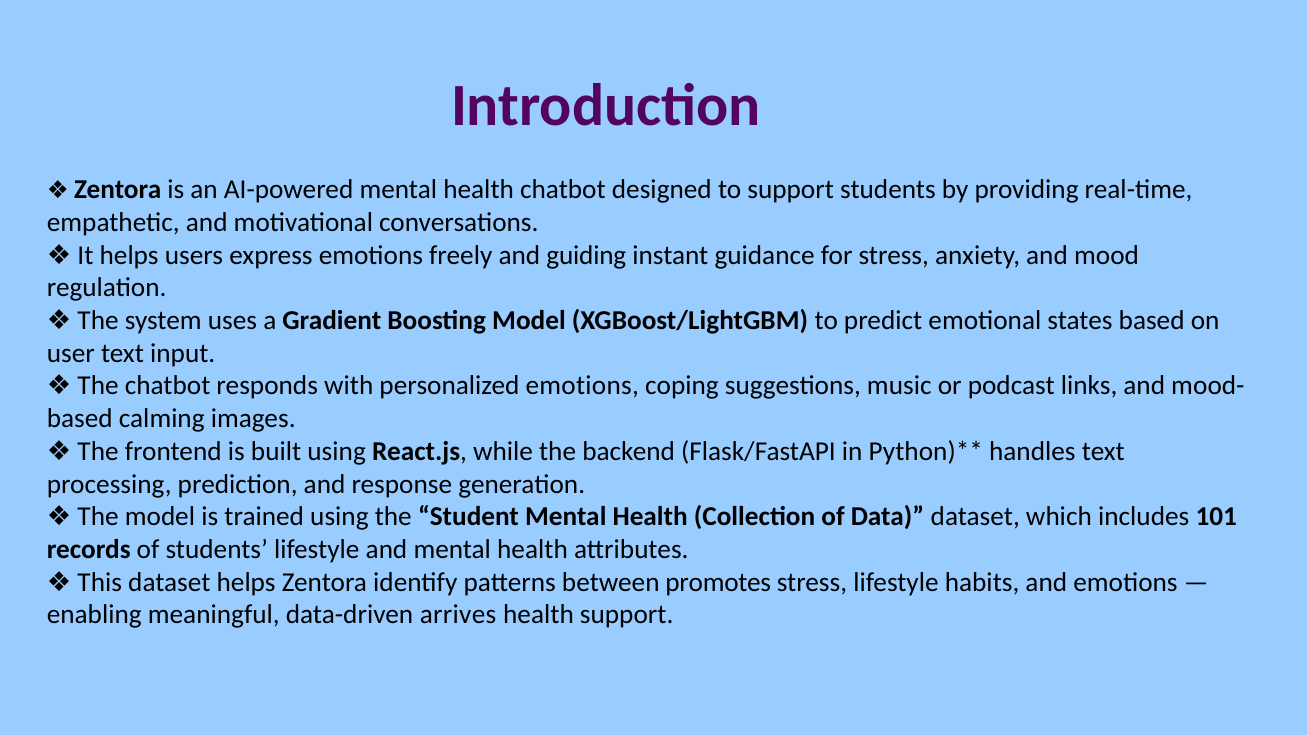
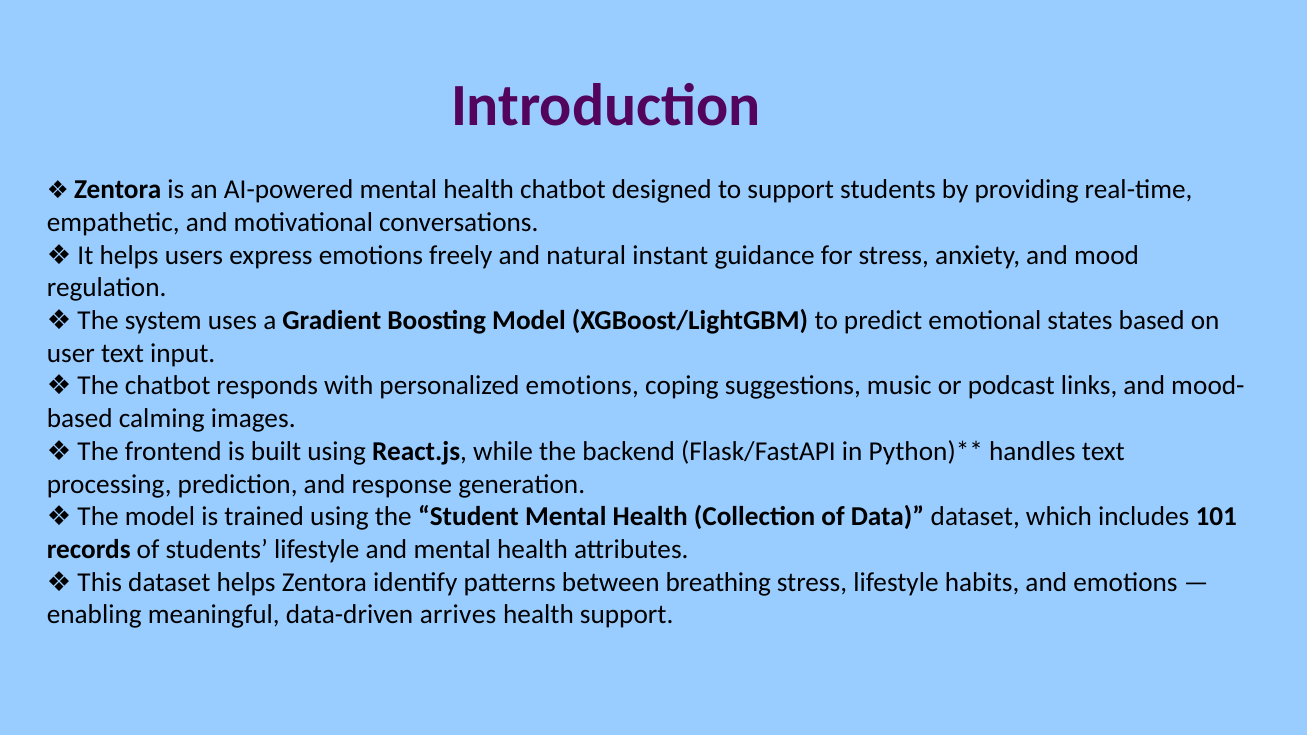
guiding: guiding -> natural (586, 255)
promotes: promotes -> breathing (718, 582)
